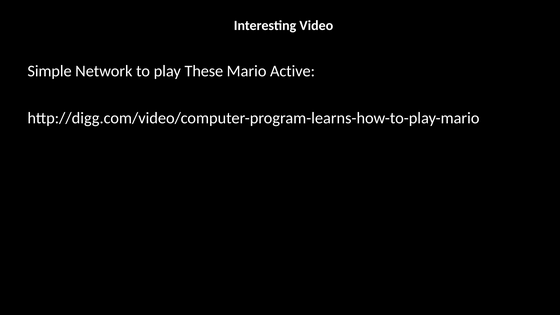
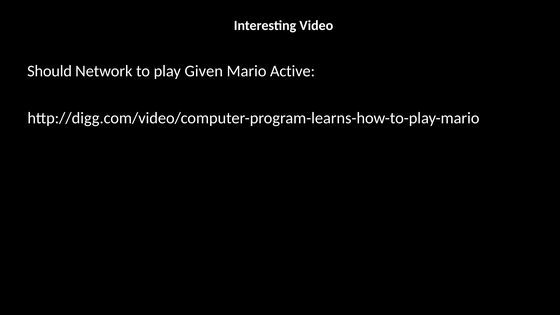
Simple: Simple -> Should (50, 71)
These: These -> Given (204, 71)
